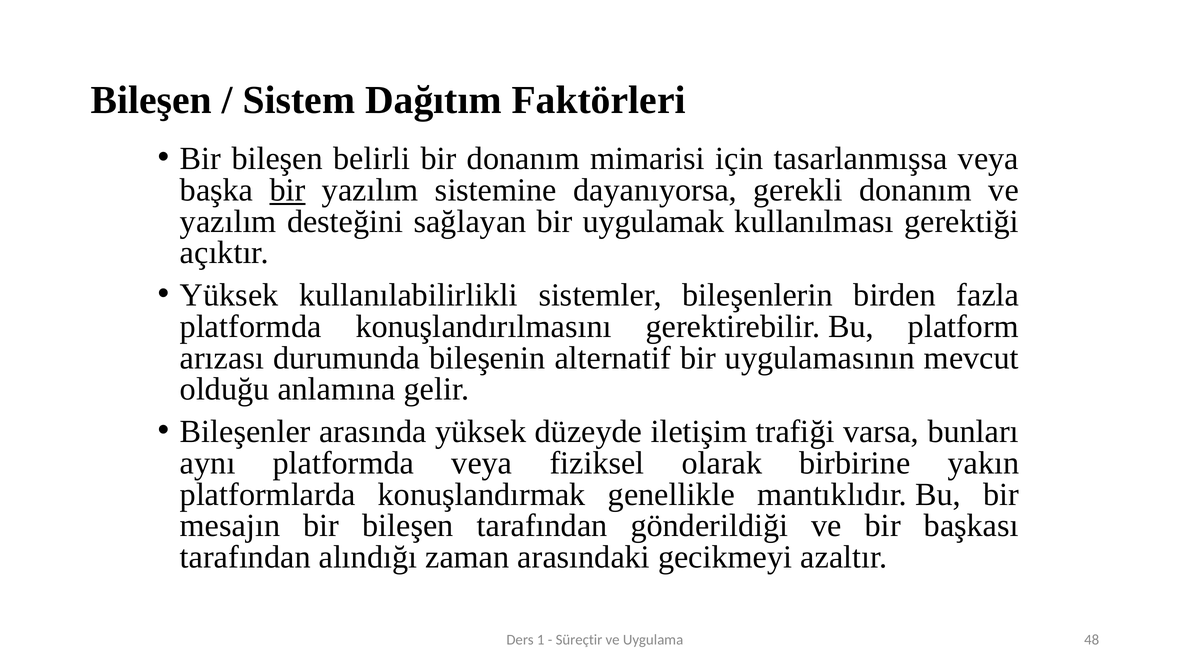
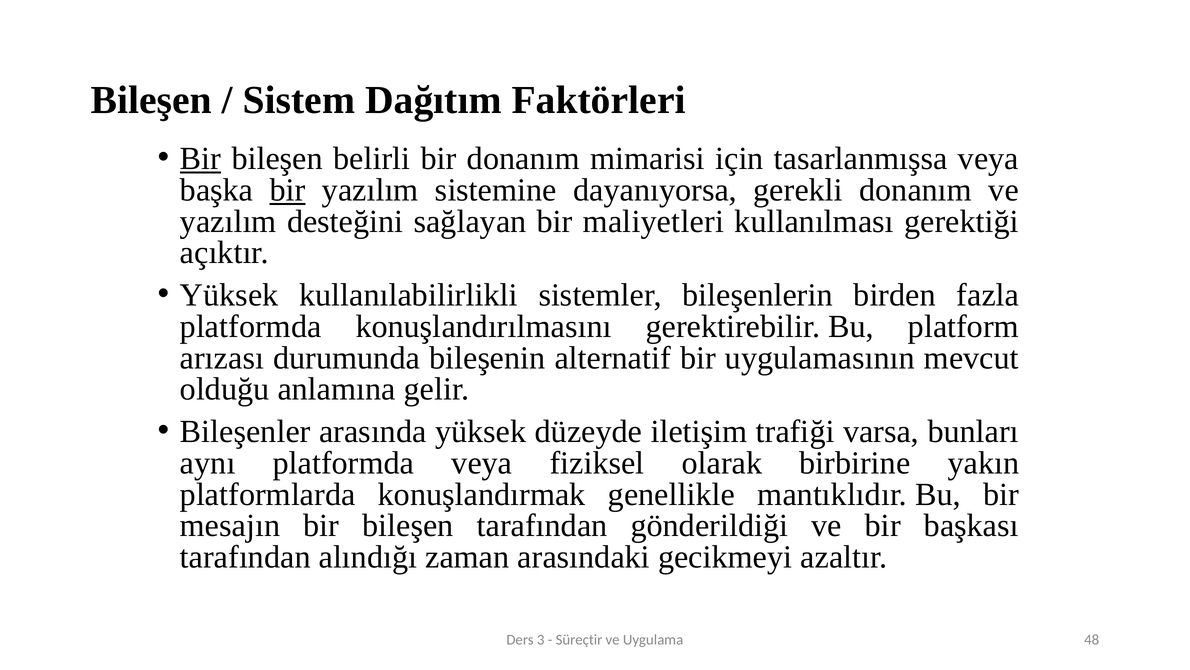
Bir underline: none -> present (201, 159)
uygulamak: uygulamak -> maliyetleri (653, 221)
1: 1 -> 3 (541, 639)
